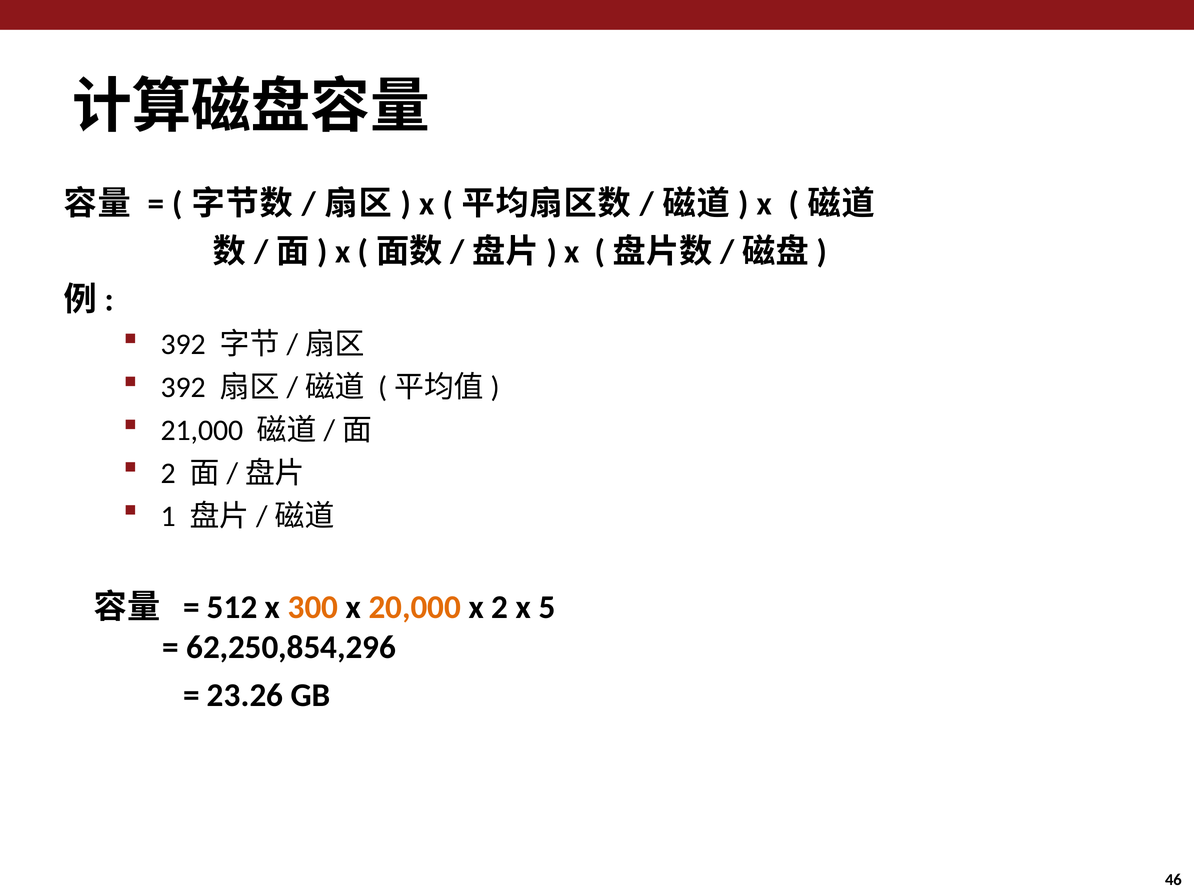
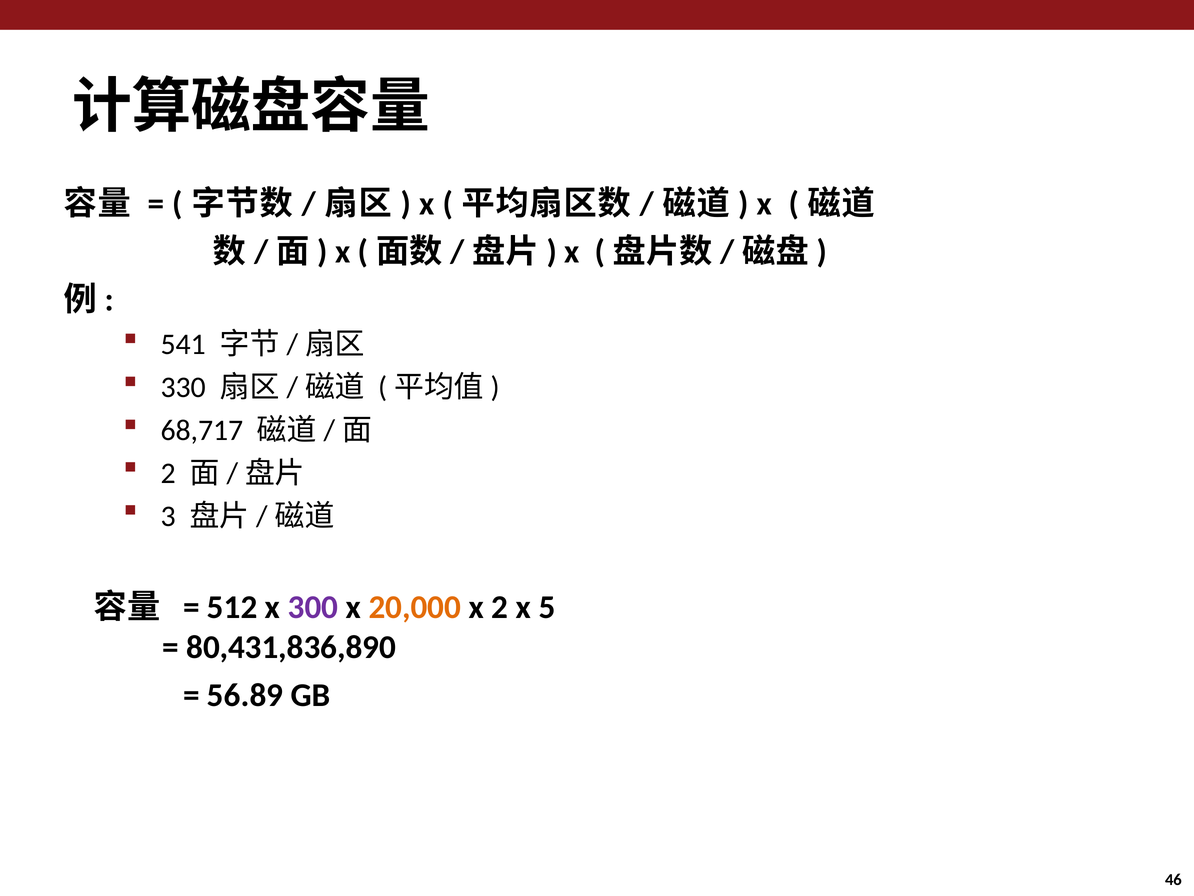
392: 392 -> 541 (183, 344)
392: 392 -> 330 (183, 387)
21,000: 21,000 -> 68,717 (202, 430)
1: 1 -> 3 (168, 516)
300 colour: orange -> purple (313, 607)
62,250,854,296: 62,250,854,296 -> 80,431,836,890 (291, 647)
23.26: 23.26 -> 56.89 (245, 695)
